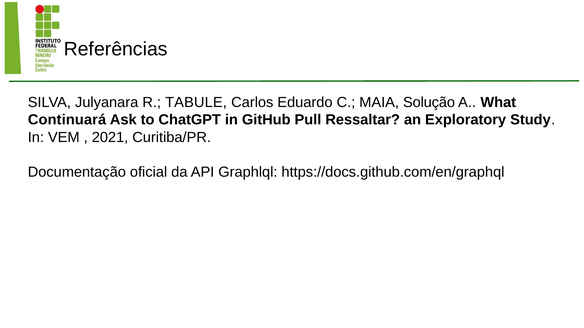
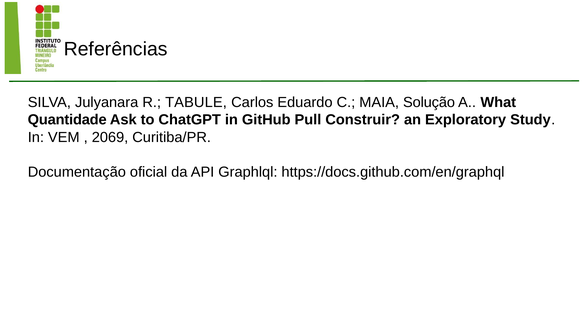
Continuará: Continuará -> Quantidade (67, 120)
Ressaltar: Ressaltar -> Construir (363, 120)
2021: 2021 -> 2069 (110, 137)
